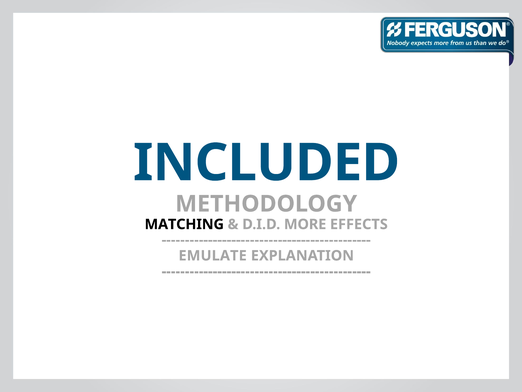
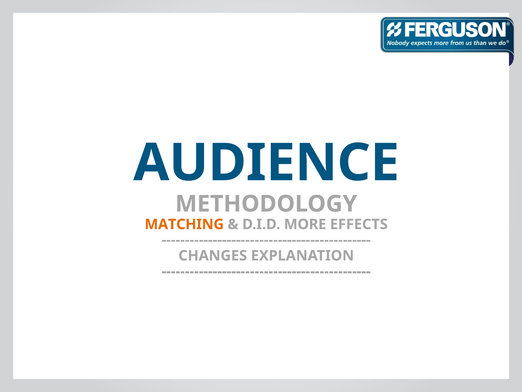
INCLUDED: INCLUDED -> AUDIENCE (266, 163)
MATCHING colour: black -> orange (184, 224)
EMULATE: EMULATE -> CHANGES (213, 255)
